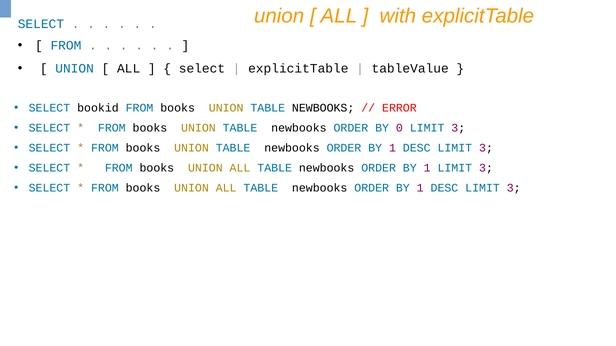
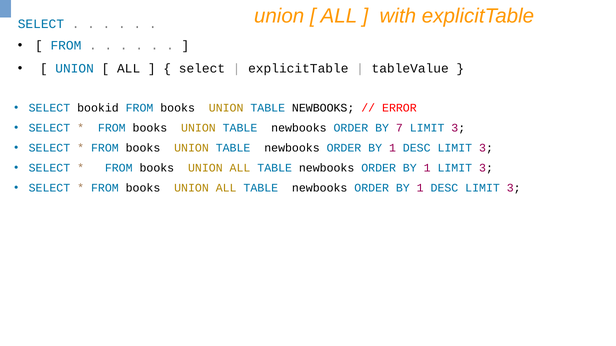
0: 0 -> 7 (399, 128)
